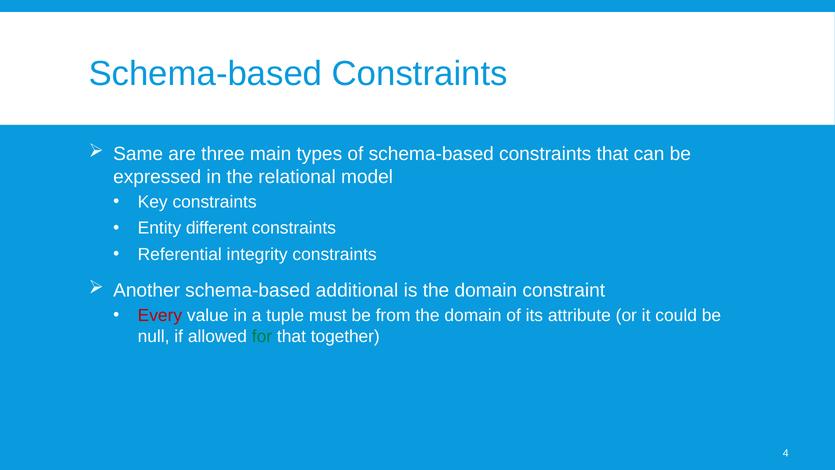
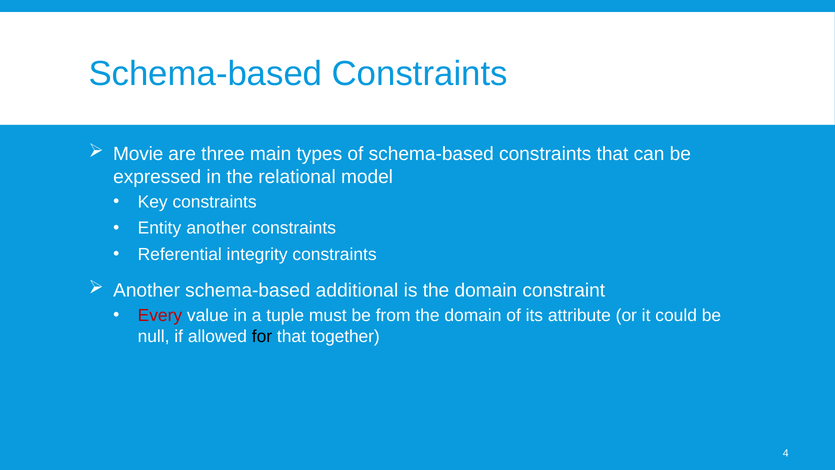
Same: Same -> Movie (138, 154)
Entity different: different -> another (216, 228)
for colour: green -> black (262, 336)
